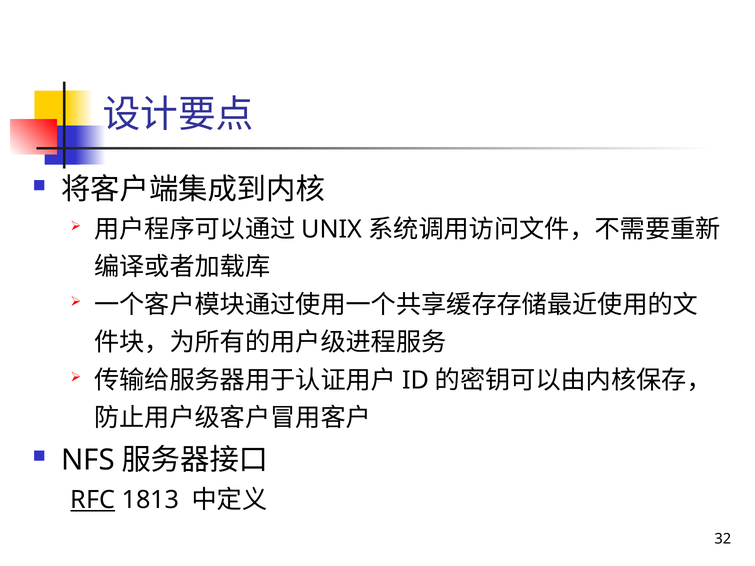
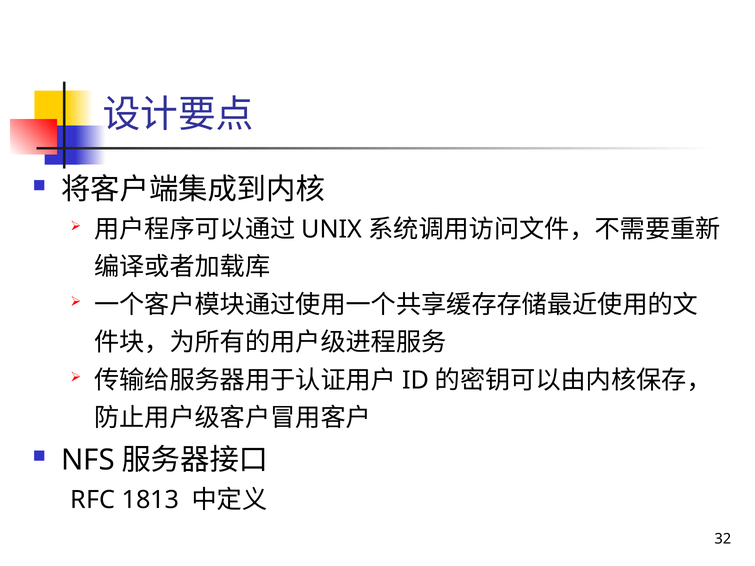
RFC underline: present -> none (93, 500)
